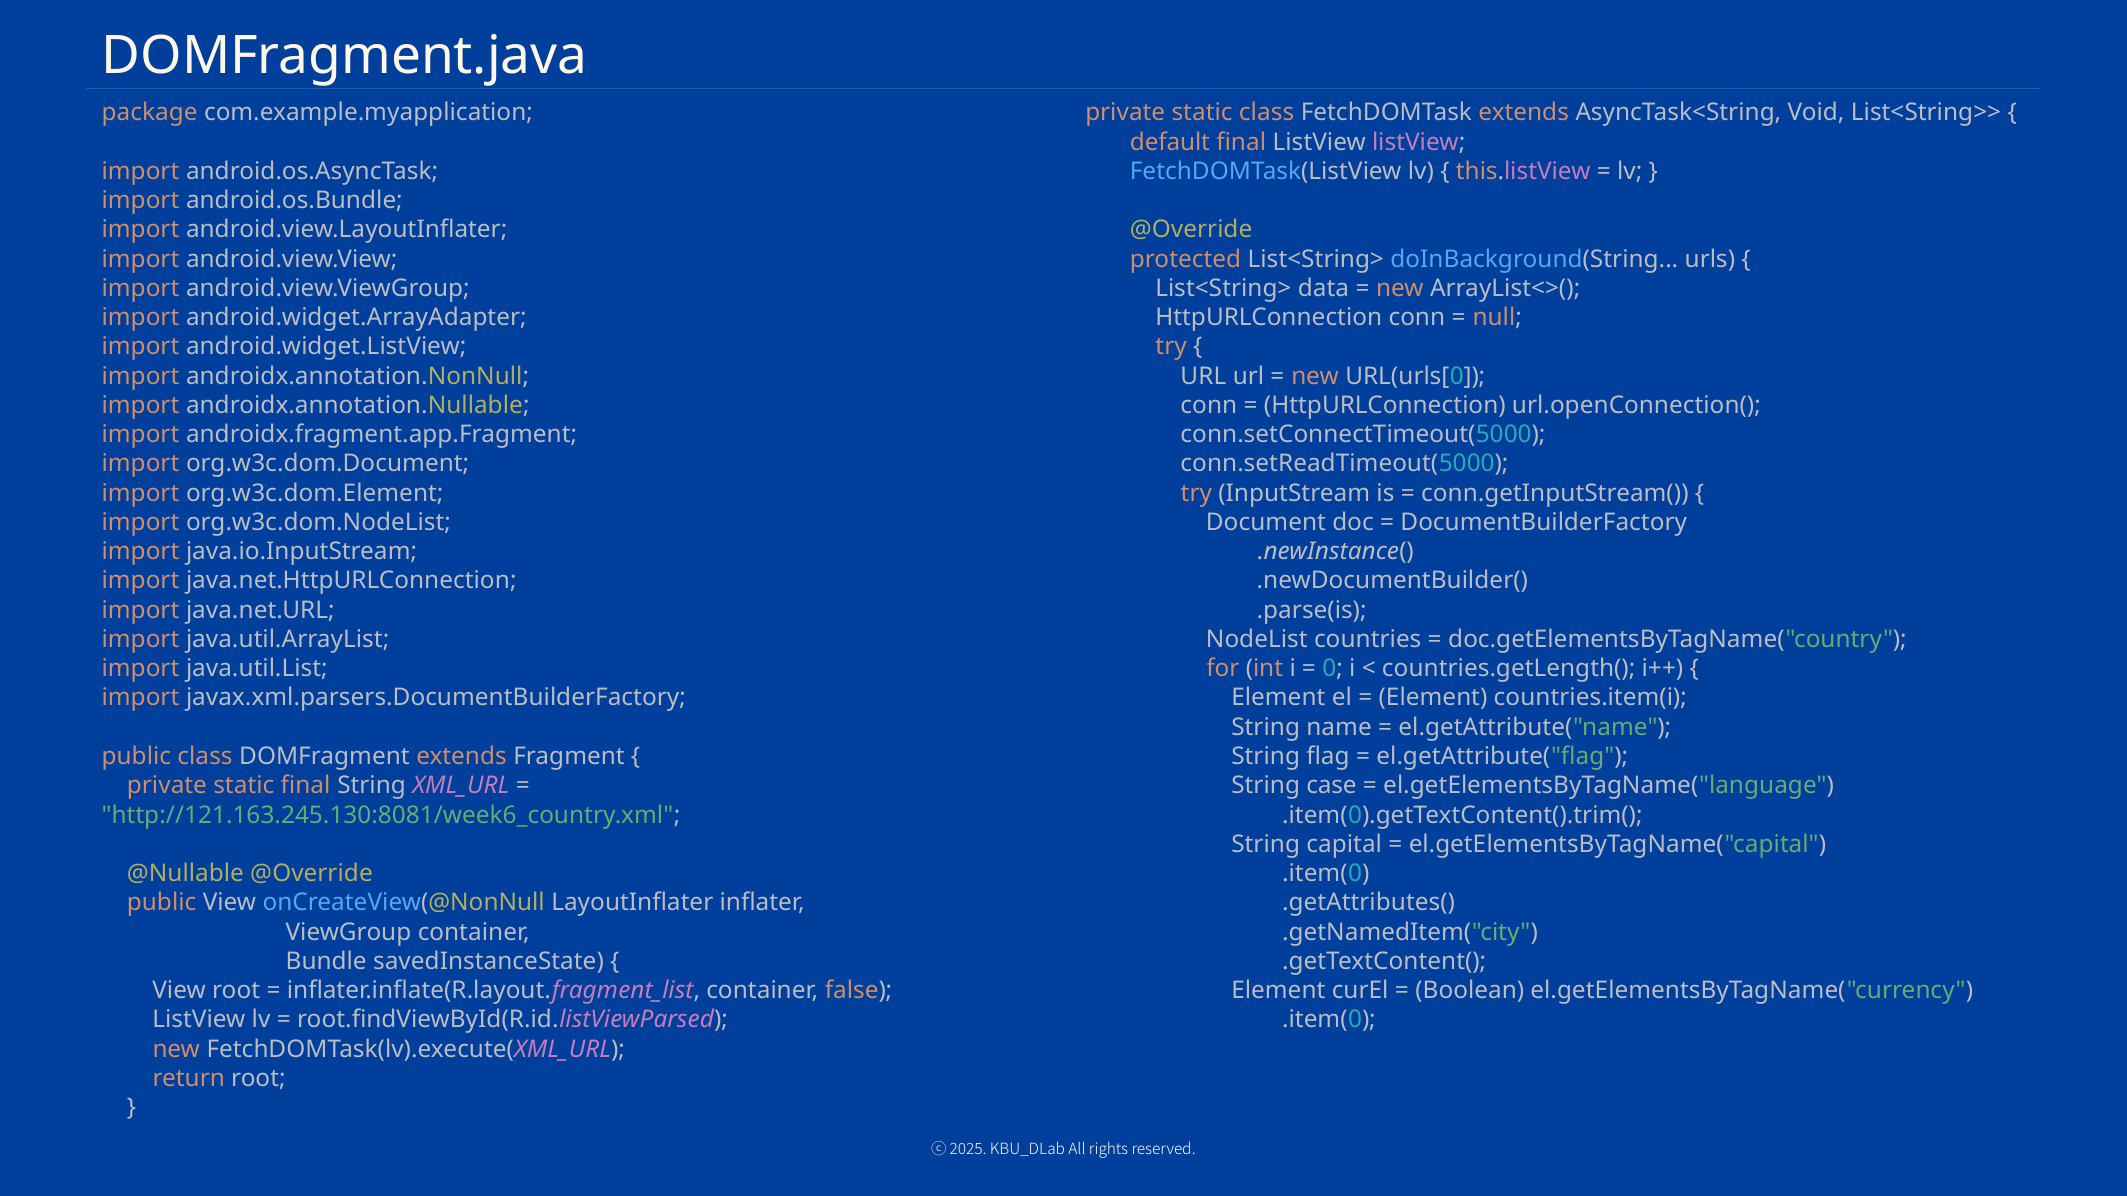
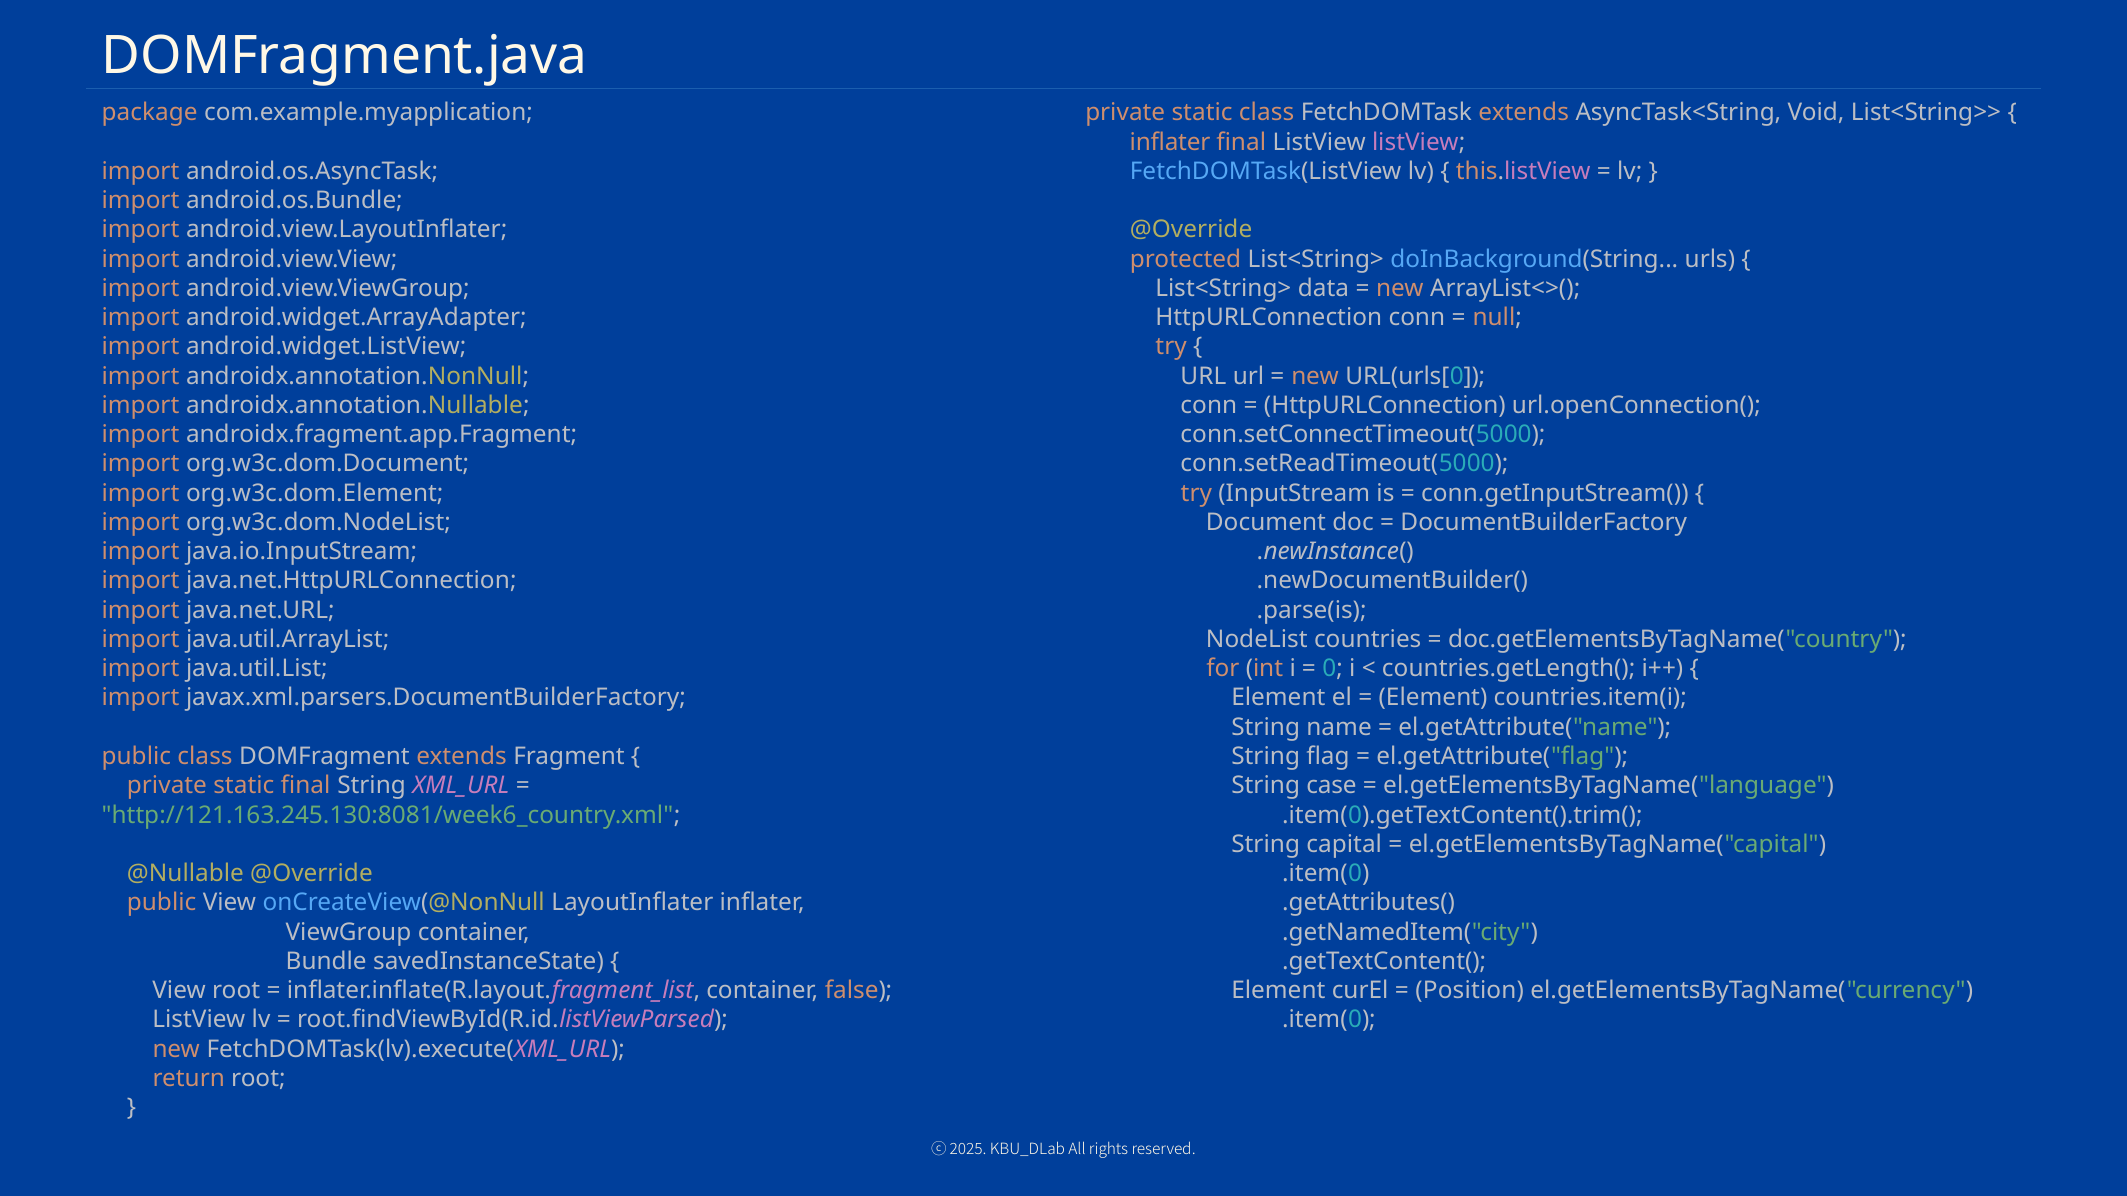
default: default -> inflater (1170, 142)
Boolean: Boolean -> Position (1470, 991)
